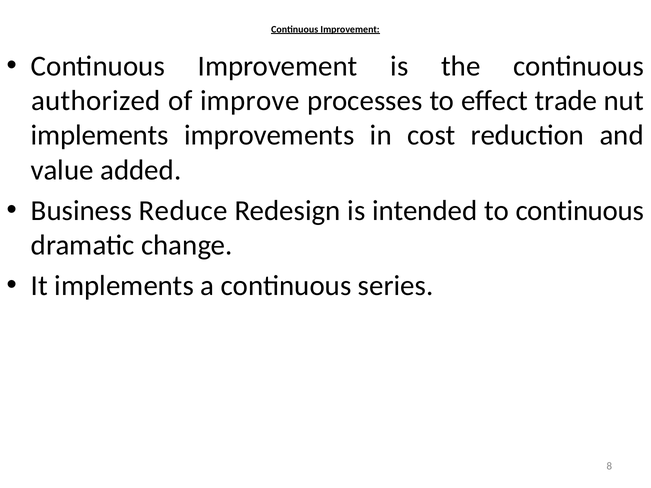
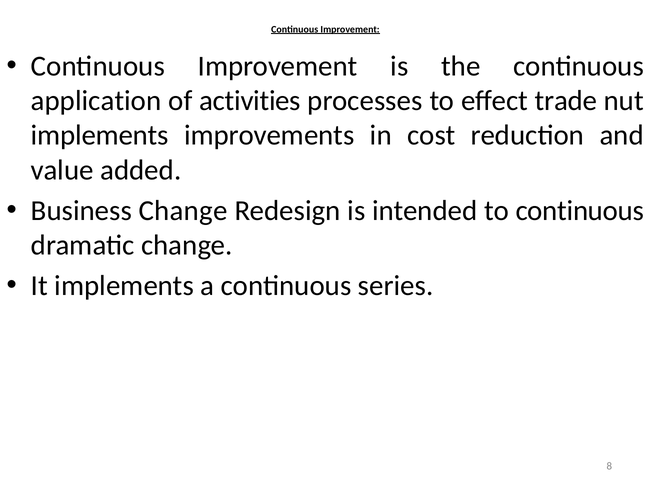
authorized: authorized -> application (96, 101)
improve: improve -> activities (250, 101)
Business Reduce: Reduce -> Change (183, 211)
